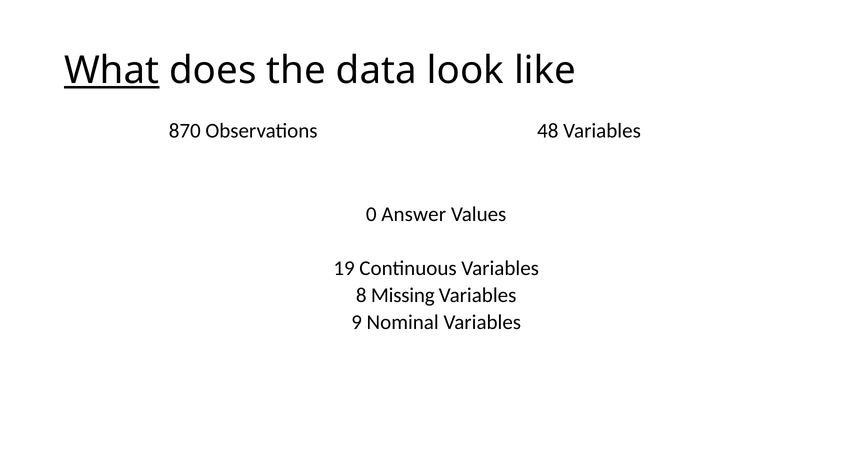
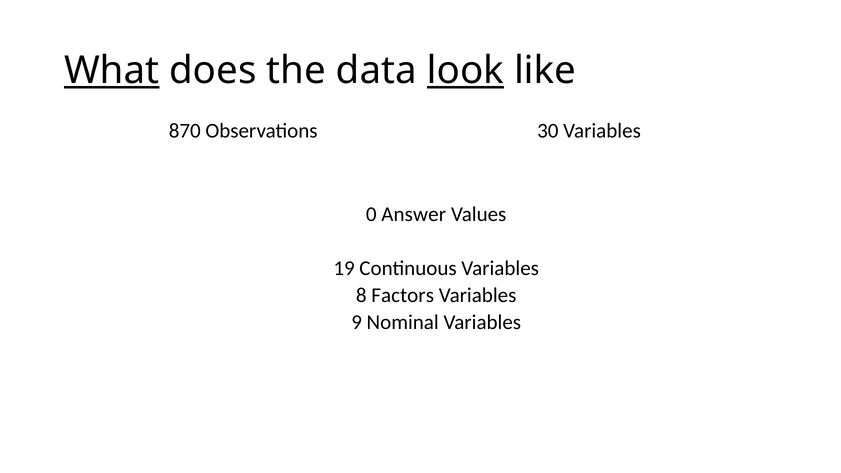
look underline: none -> present (465, 71)
48: 48 -> 30 (548, 131)
Missing: Missing -> Factors (403, 296)
